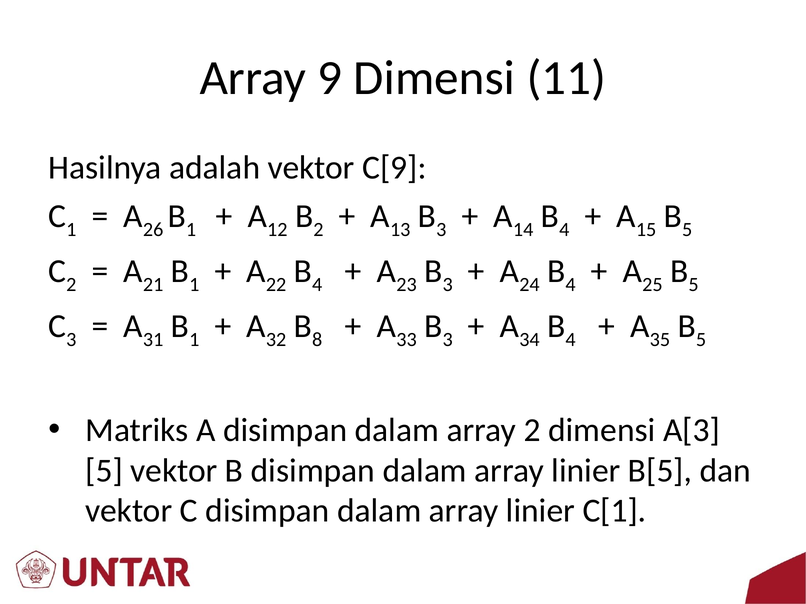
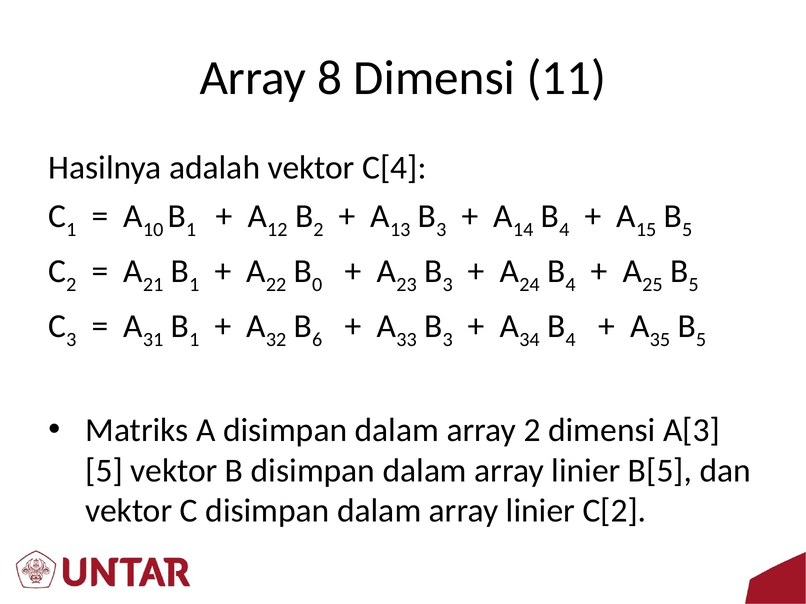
9: 9 -> 8 (330, 78)
C[9: C[9 -> C[4 (394, 168)
26: 26 -> 10 (153, 230)
4: 4 -> 0 (317, 285)
8: 8 -> 6 (317, 340)
C[1: C[1 -> C[2 (615, 511)
